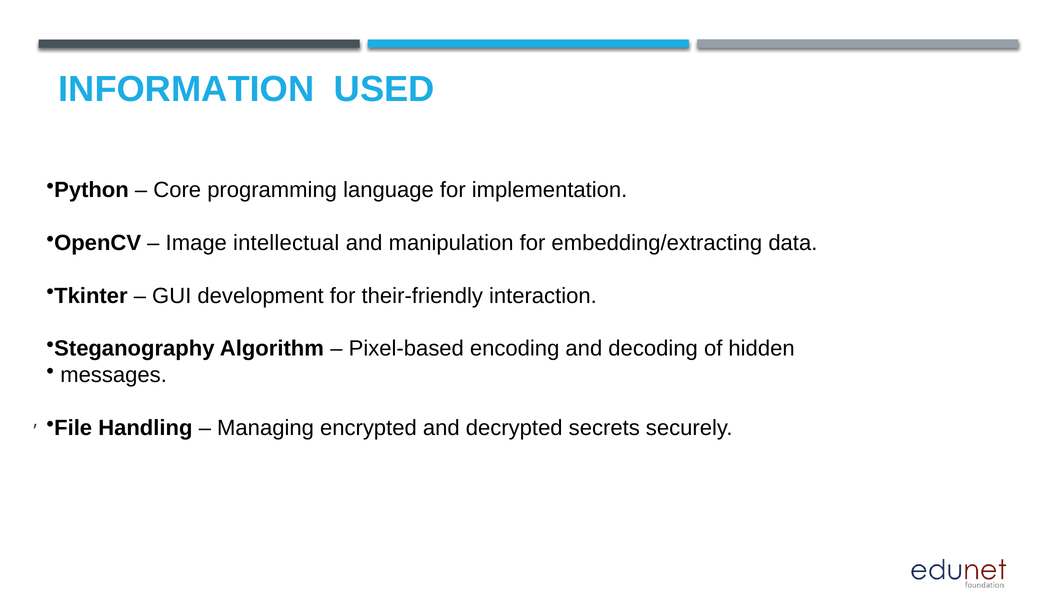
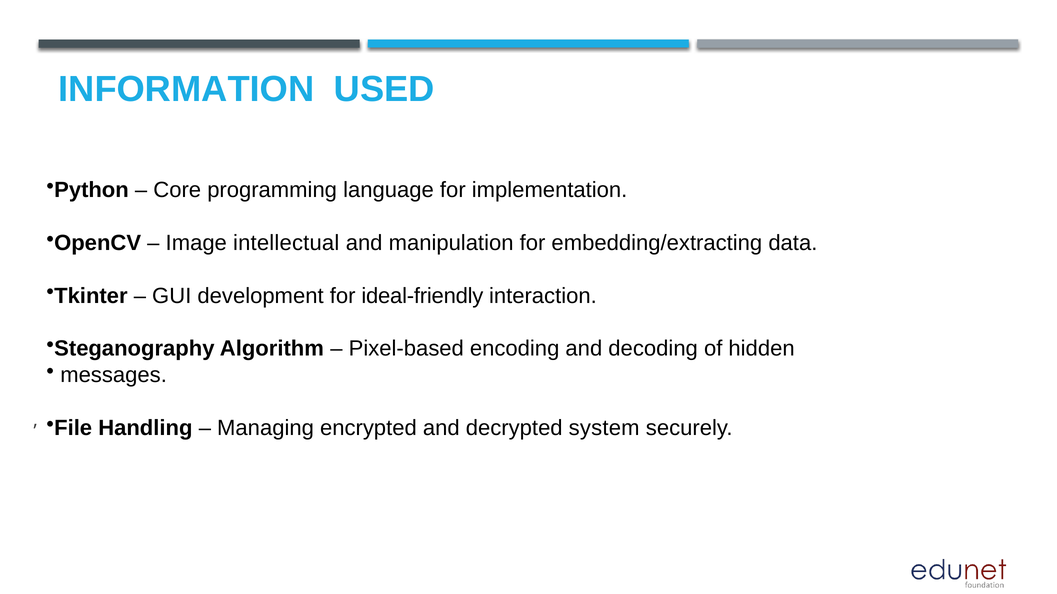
their-friendly: their-friendly -> ideal-friendly (422, 296)
secrets: secrets -> system (604, 428)
